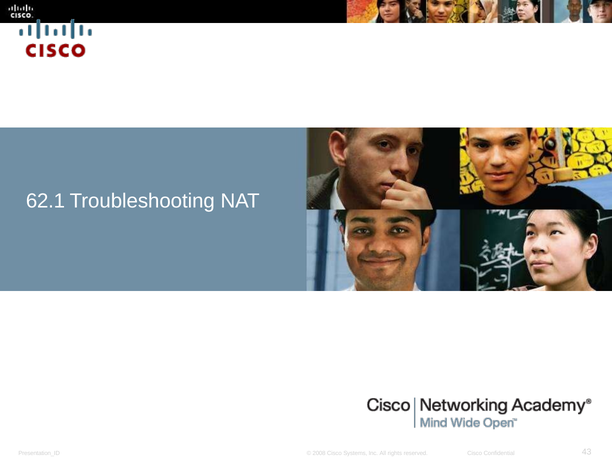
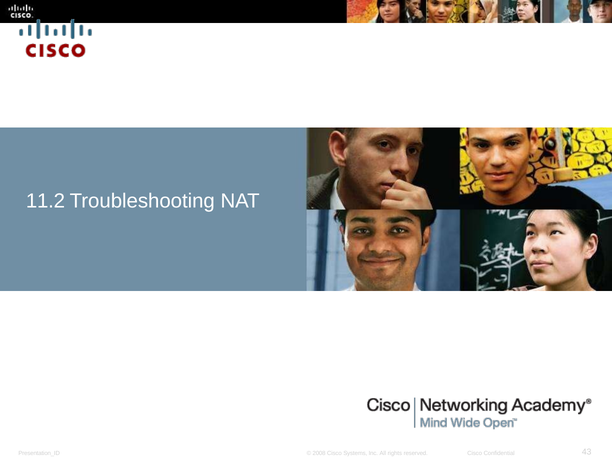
62.1: 62.1 -> 11.2 (45, 201)
